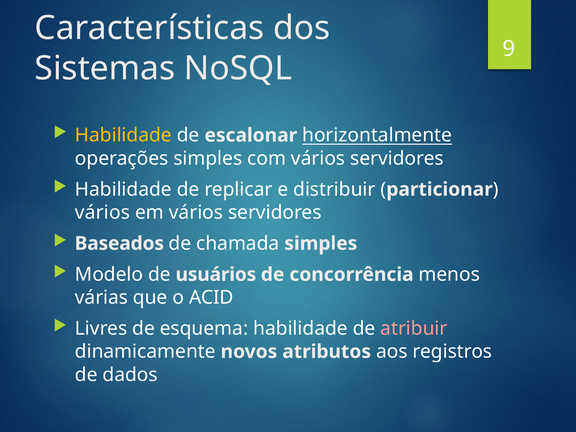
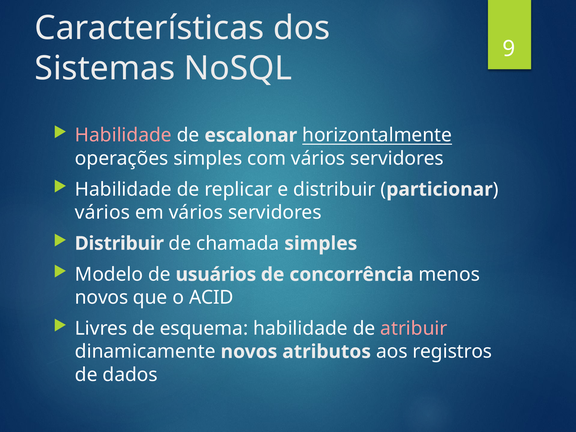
Habilidade colour: yellow -> pink (123, 135)
Baseados: Baseados -> Distribuir (119, 243)
várias: várias -> novos (102, 298)
